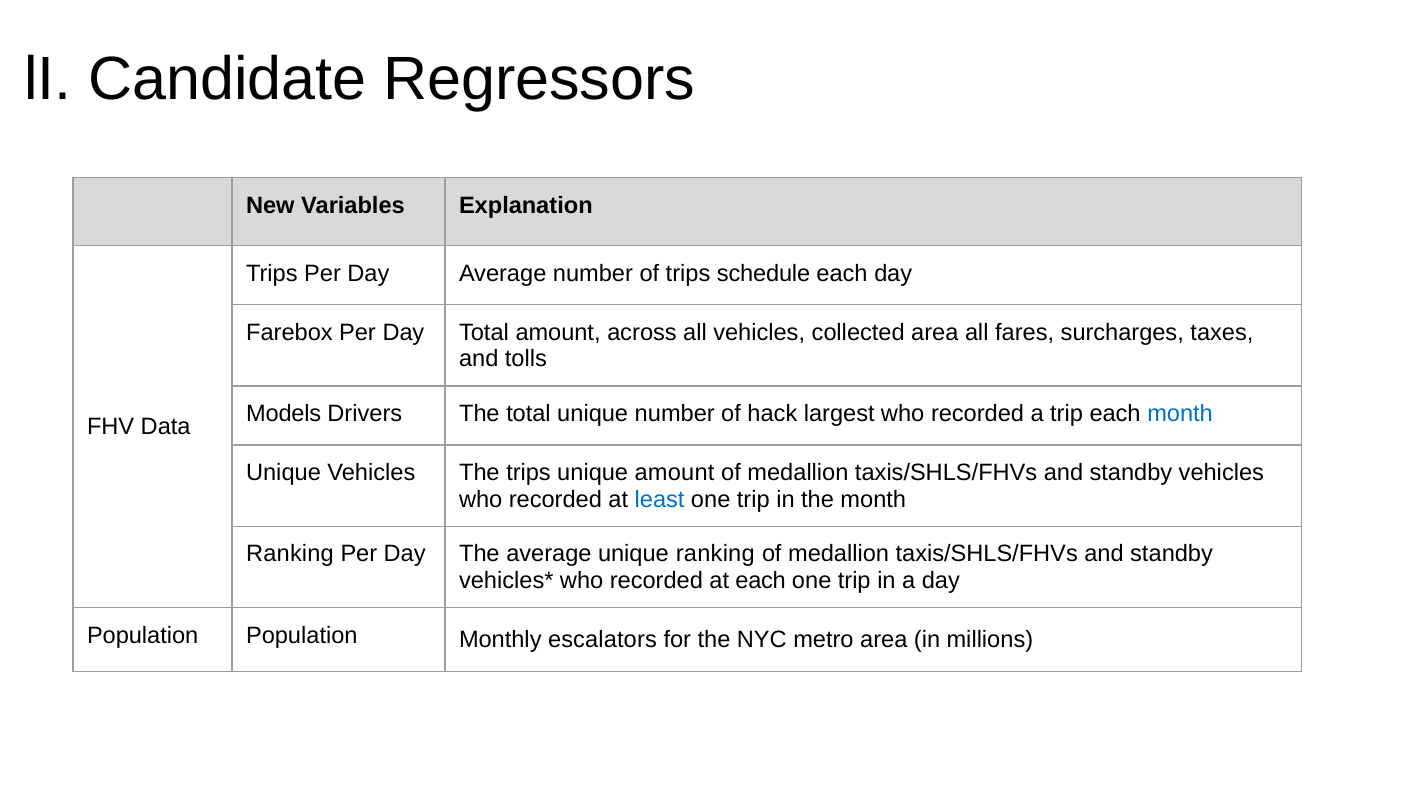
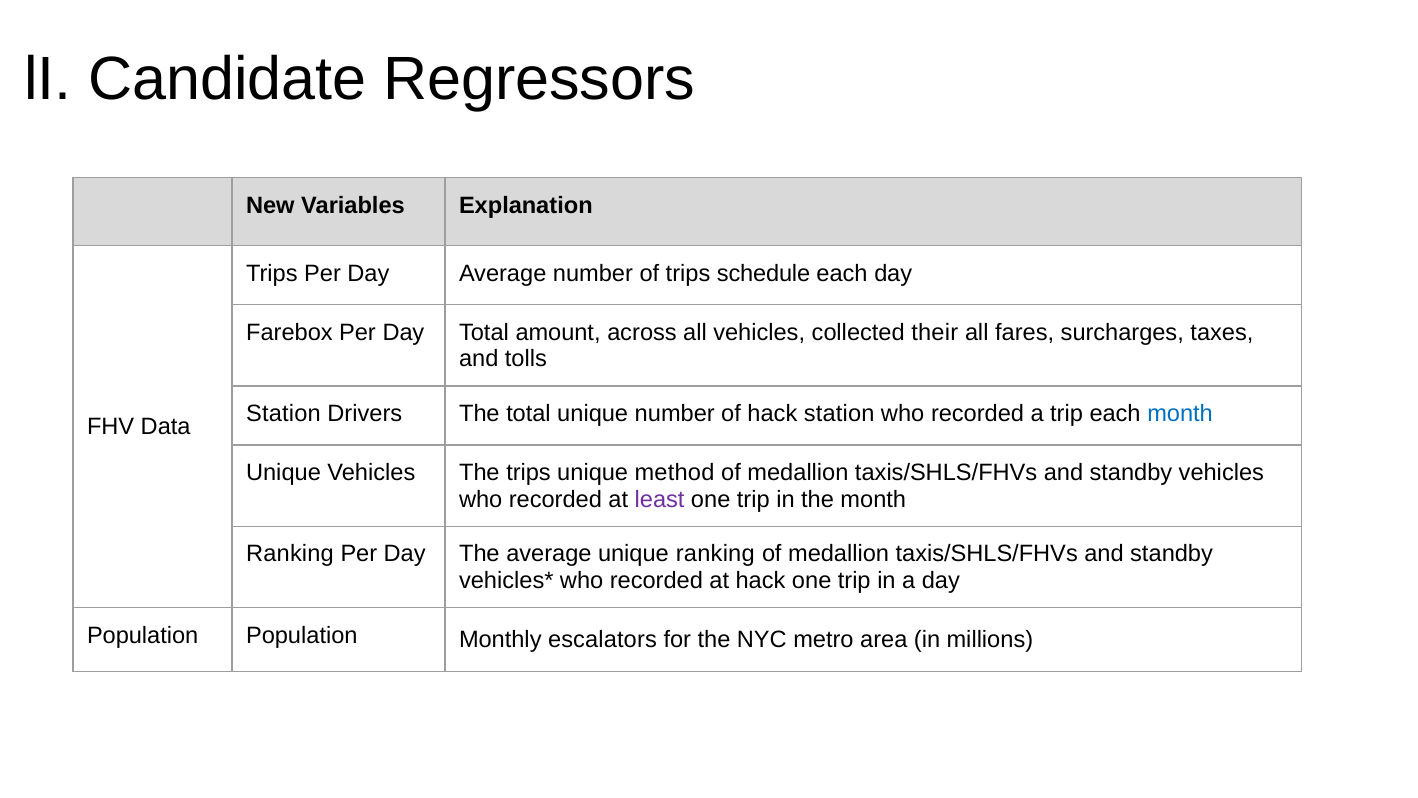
collected area: area -> their (935, 332)
Models: Models -> Station (283, 414)
hack largest: largest -> station (839, 414)
unique amount: amount -> method (675, 473)
least colour: blue -> purple (660, 499)
at each: each -> hack (760, 580)
